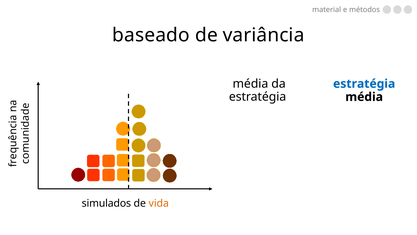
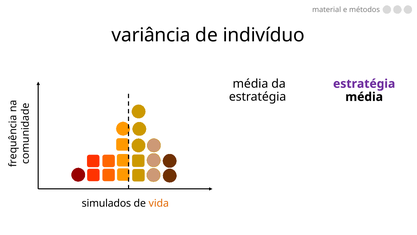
baseado: baseado -> variância (151, 35)
variância: variância -> indivíduo (264, 35)
estratégia colour: blue -> purple (364, 84)
